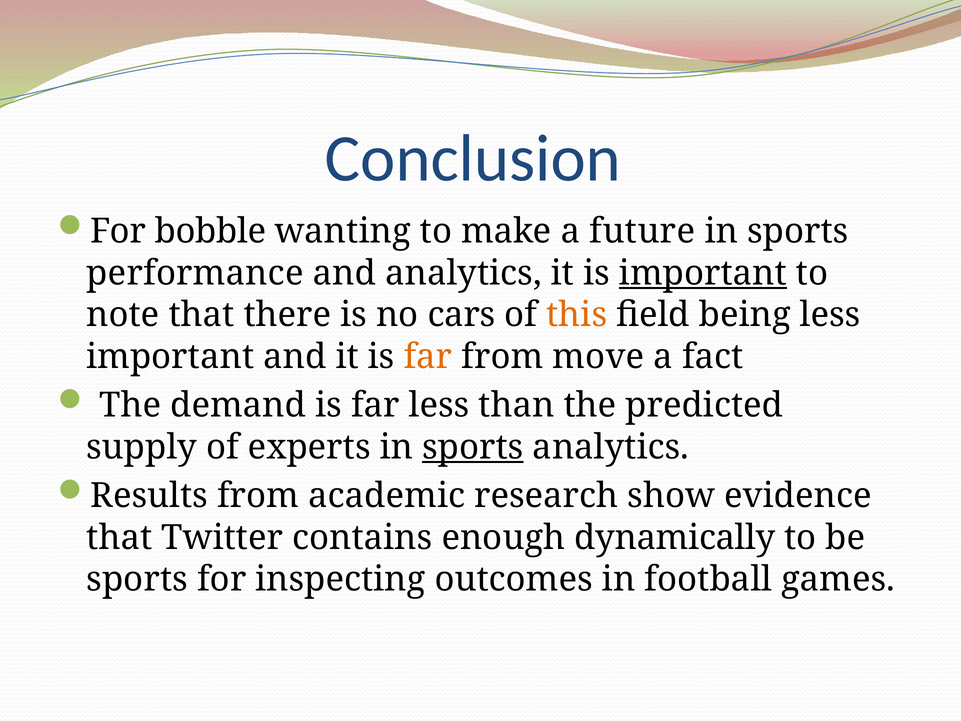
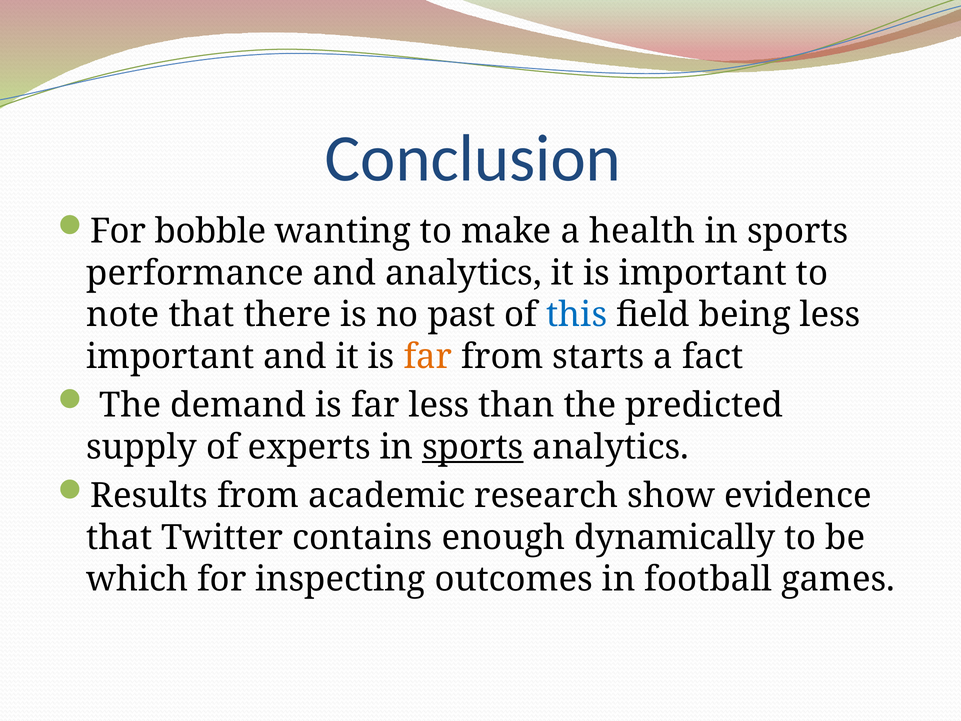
future: future -> health (642, 231)
important underline: present -> none (703, 273)
cars: cars -> past (462, 315)
this colour: orange -> blue (577, 315)
move: move -> starts (598, 357)
sports: sports -> which (137, 579)
